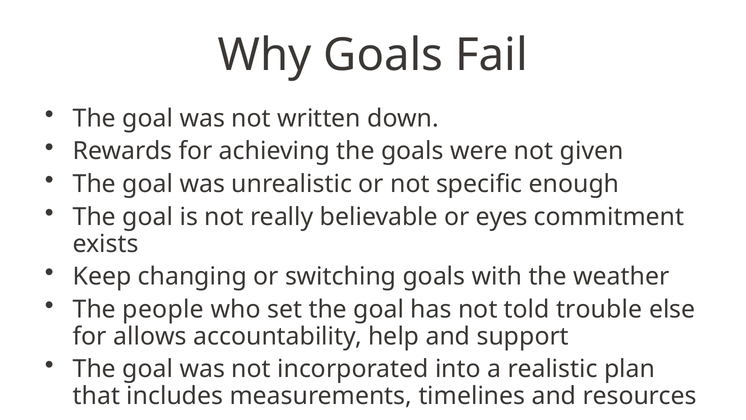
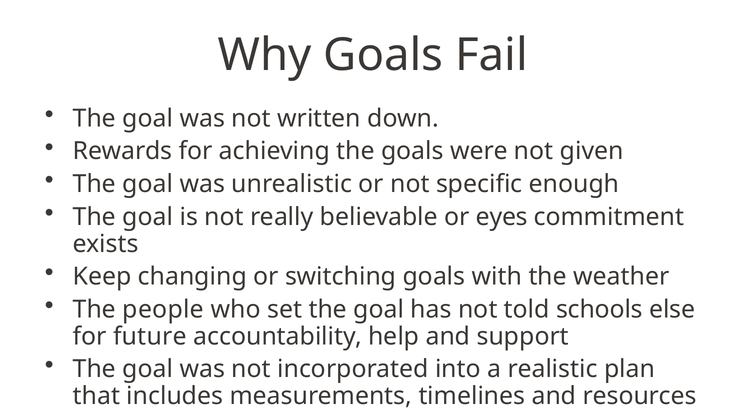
trouble: trouble -> schools (599, 309)
allows: allows -> future (150, 336)
